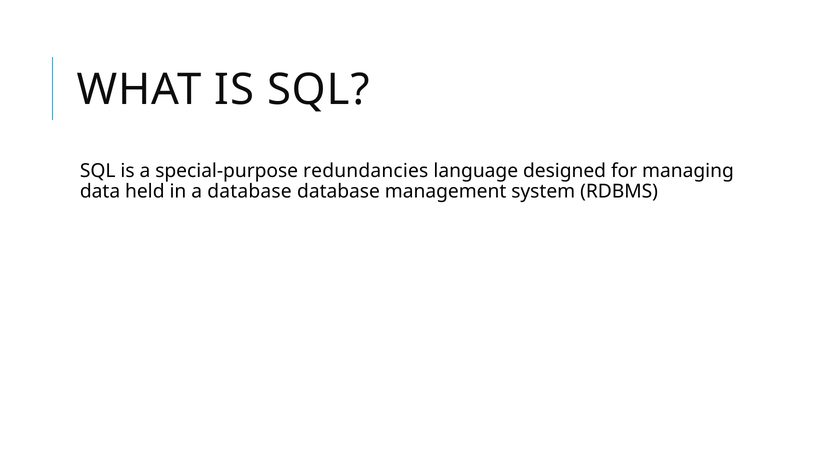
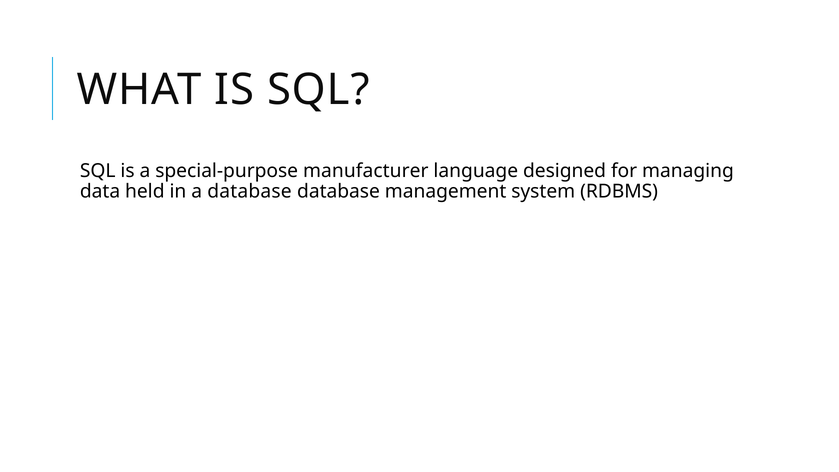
redundancies: redundancies -> manufacturer (366, 171)
